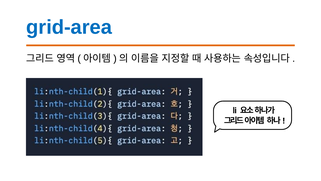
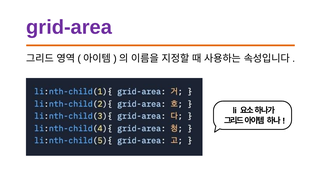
grid-area colour: blue -> purple (69, 27)
